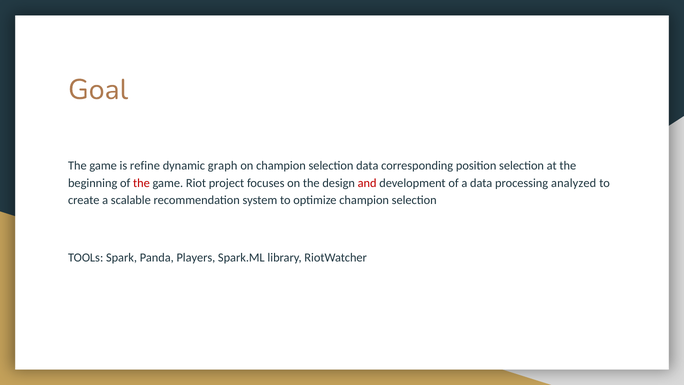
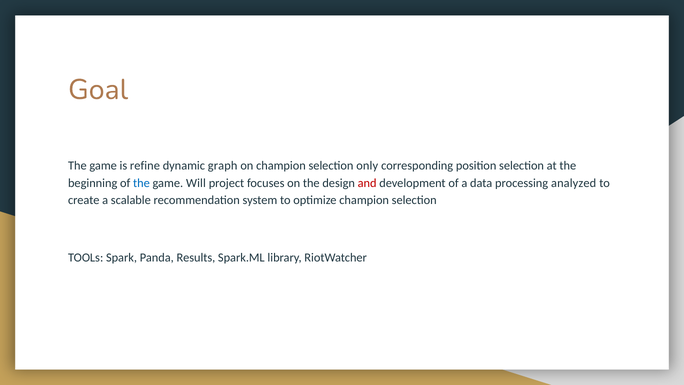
selection data: data -> only (367, 166)
the colour: red -> blue (141, 183)
Riot: Riot -> Will (196, 183)
Players: Players -> Results (196, 258)
